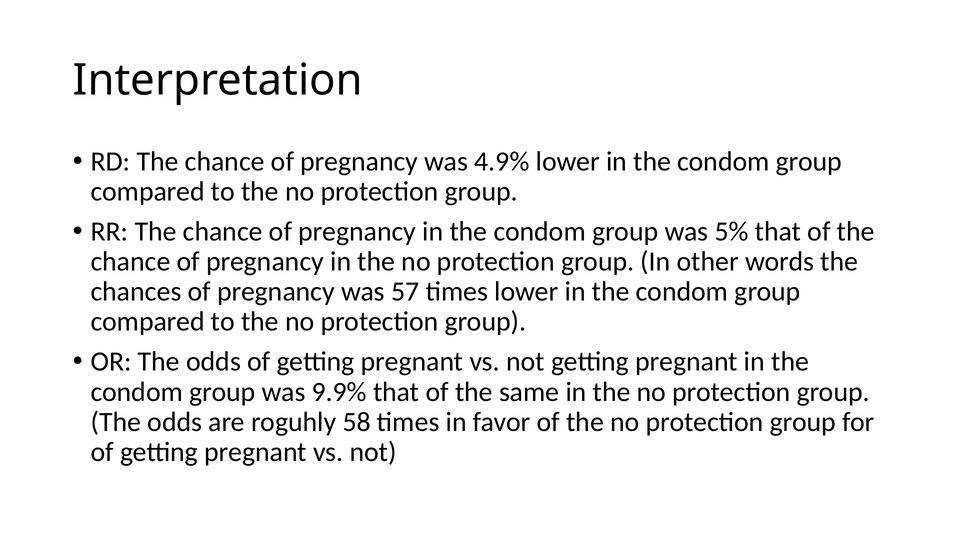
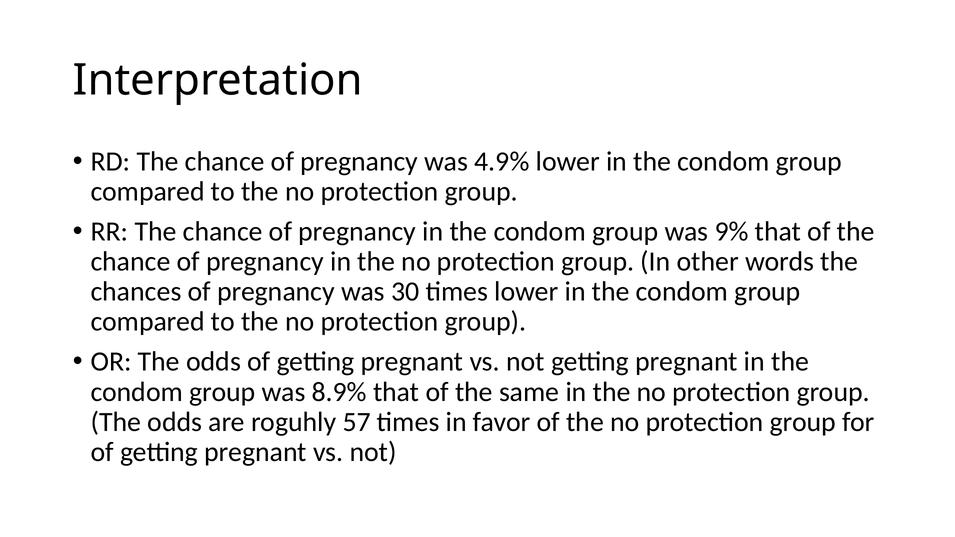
5%: 5% -> 9% (732, 232)
57: 57 -> 30 (405, 292)
9.9%: 9.9% -> 8.9% (339, 392)
58: 58 -> 57 (357, 422)
